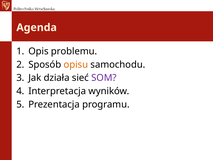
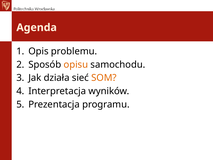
SOM colour: purple -> orange (104, 78)
